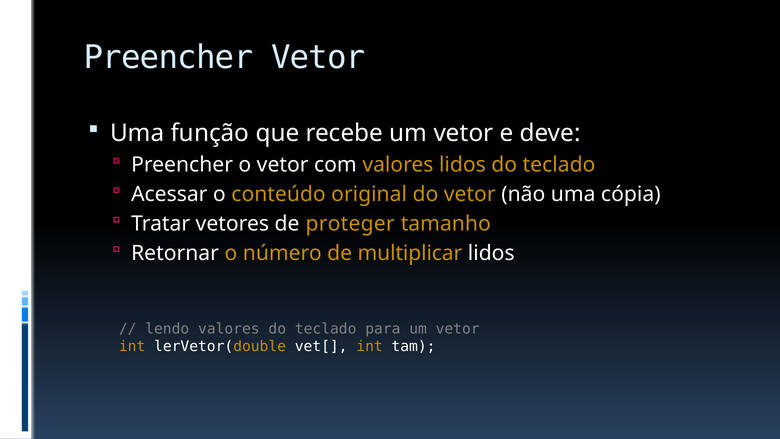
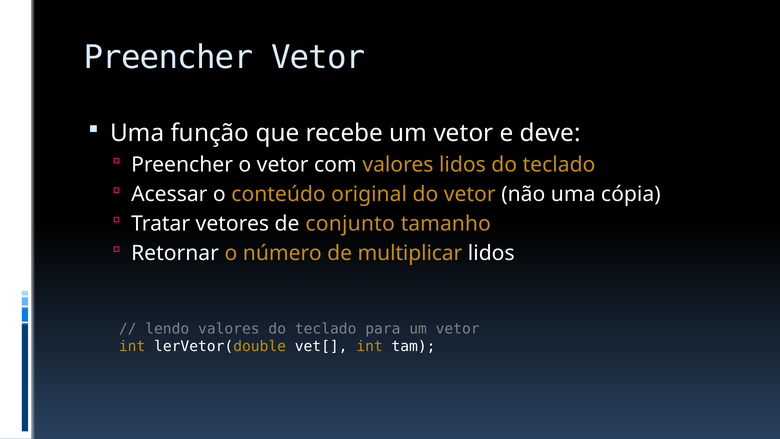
proteger: proteger -> conjunto (350, 224)
